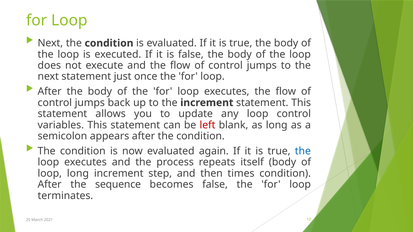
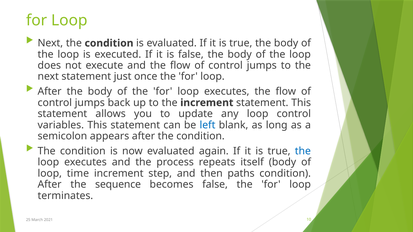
left colour: red -> blue (208, 125)
loop long: long -> time (78, 174)
times: times -> paths (241, 174)
